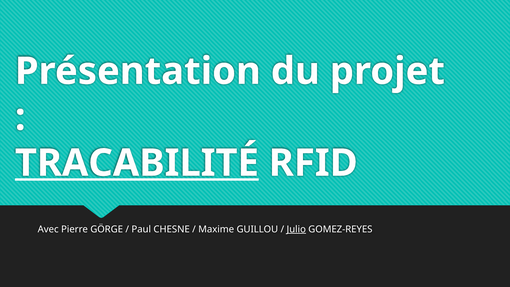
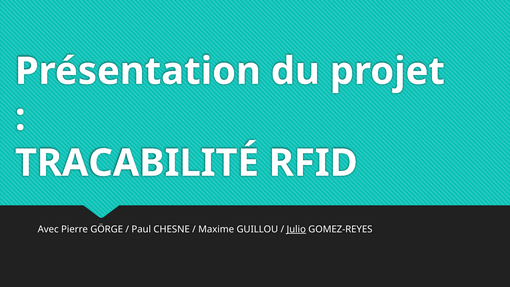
TRACABILITÉ underline: present -> none (137, 163)
